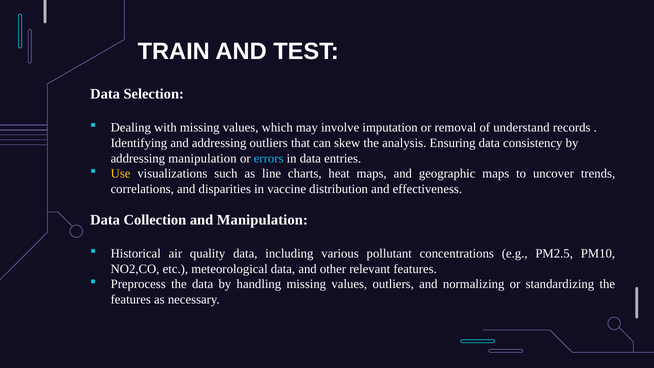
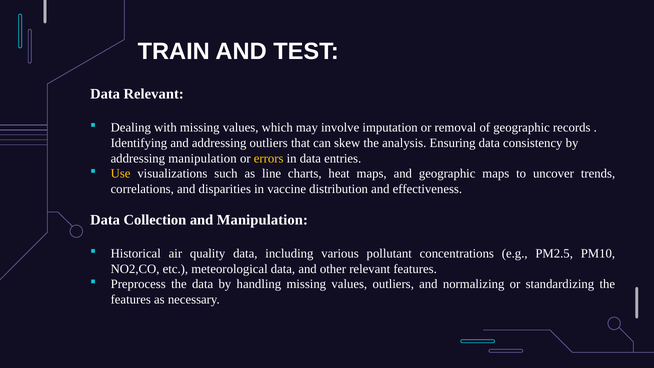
Data Selection: Selection -> Relevant (154, 94)
of understand: understand -> geographic (522, 128)
errors colour: light blue -> yellow (269, 158)
